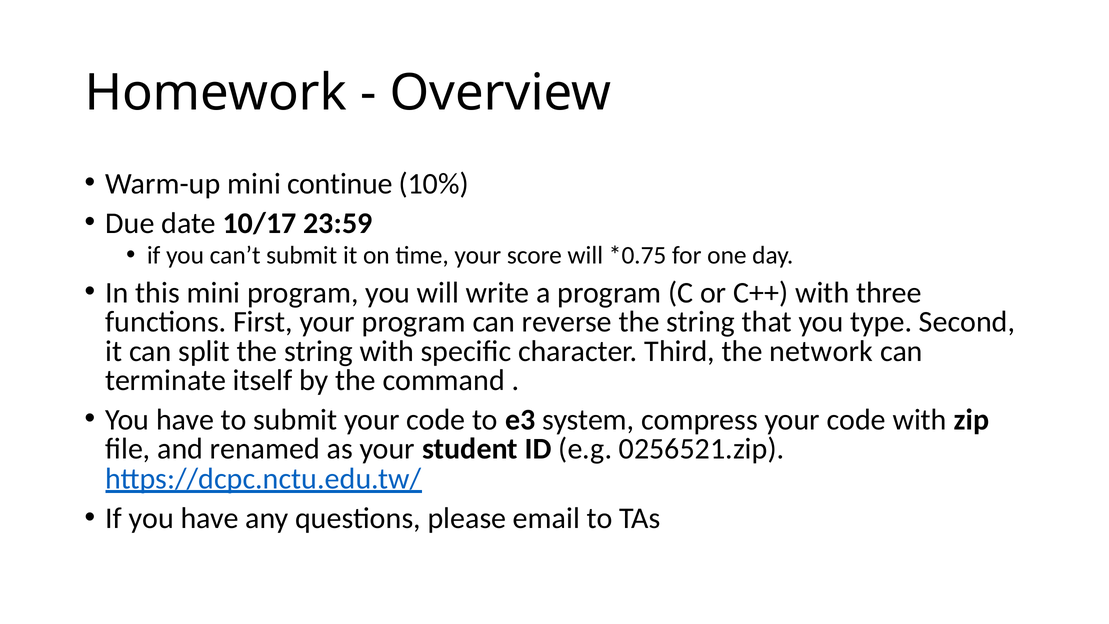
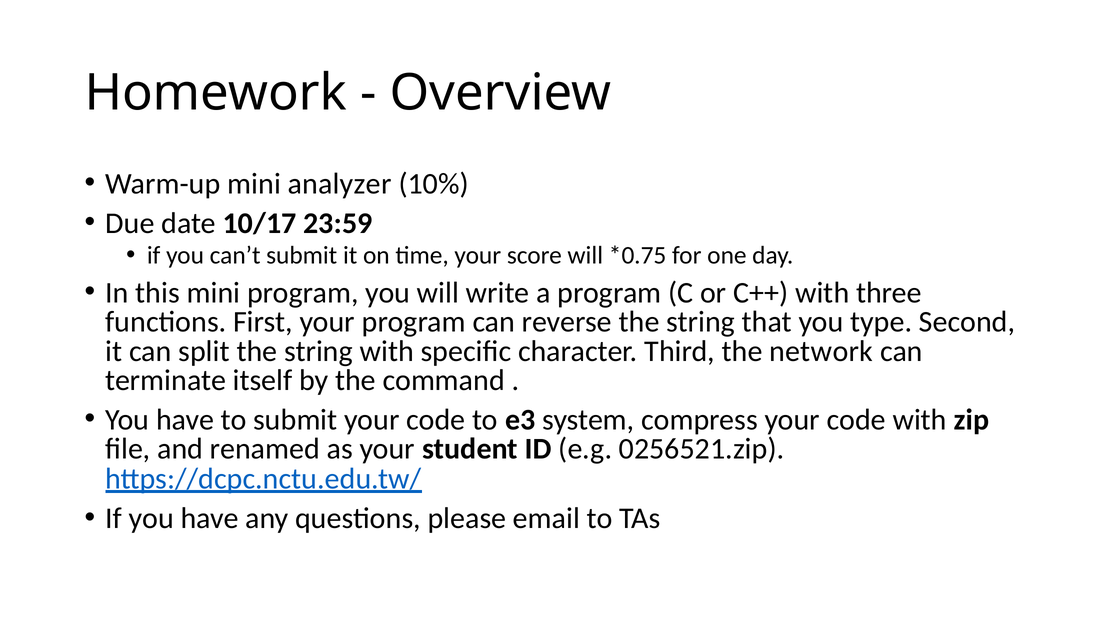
continue: continue -> analyzer (340, 184)
